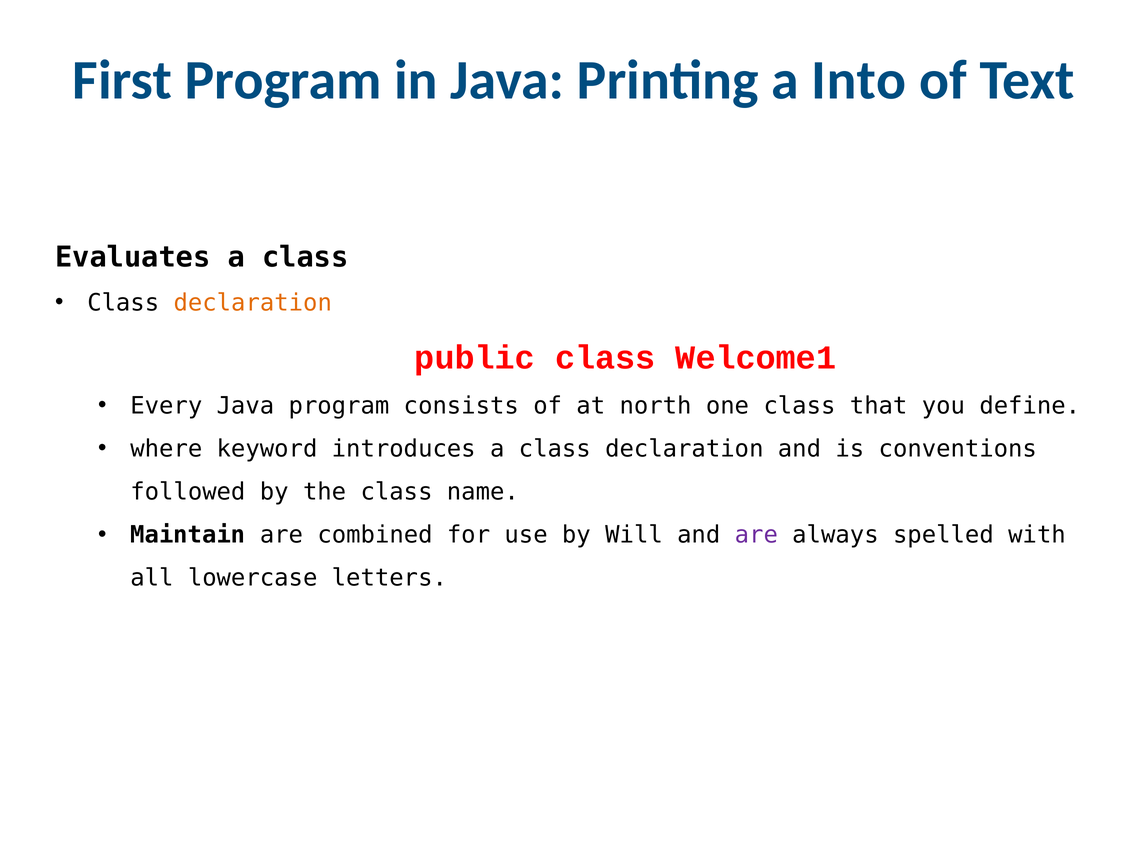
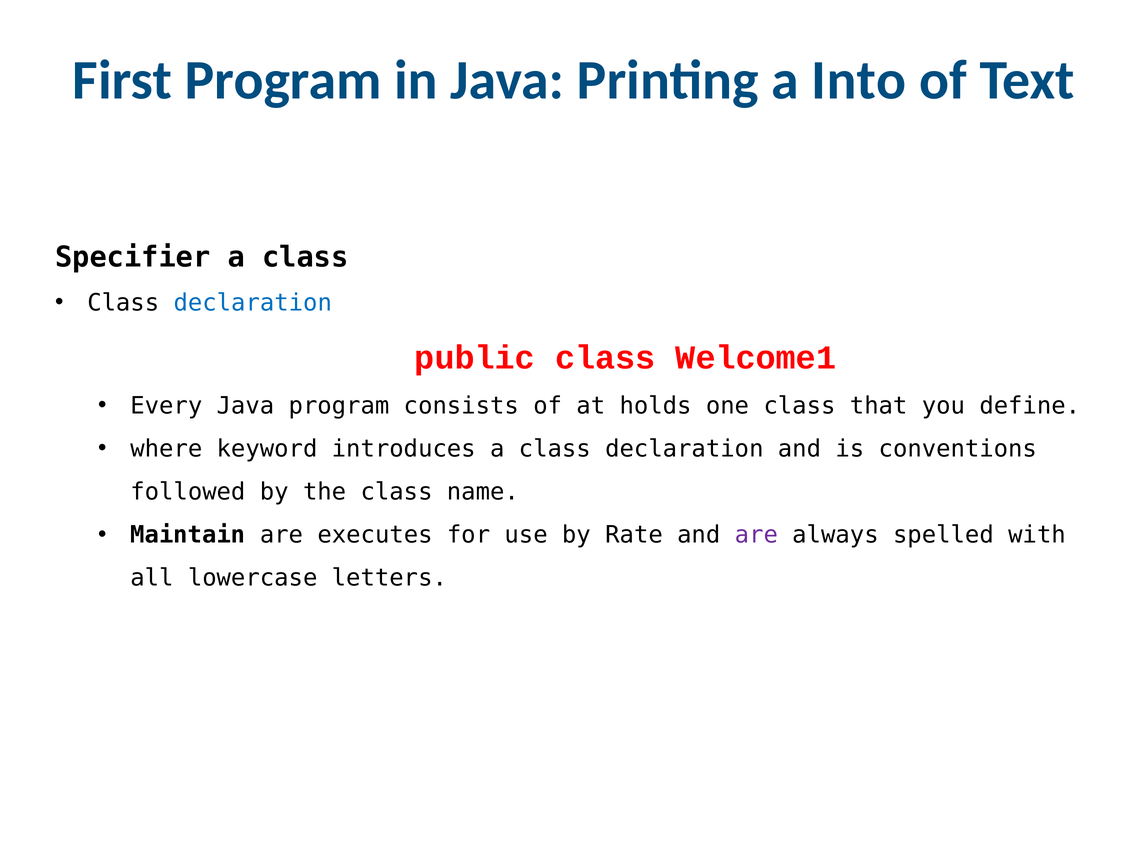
Evaluates: Evaluates -> Specifier (133, 257)
declaration colour: orange -> blue (253, 303)
north: north -> holds (655, 406)
combined: combined -> executes (375, 535)
Will: Will -> Rate (634, 535)
